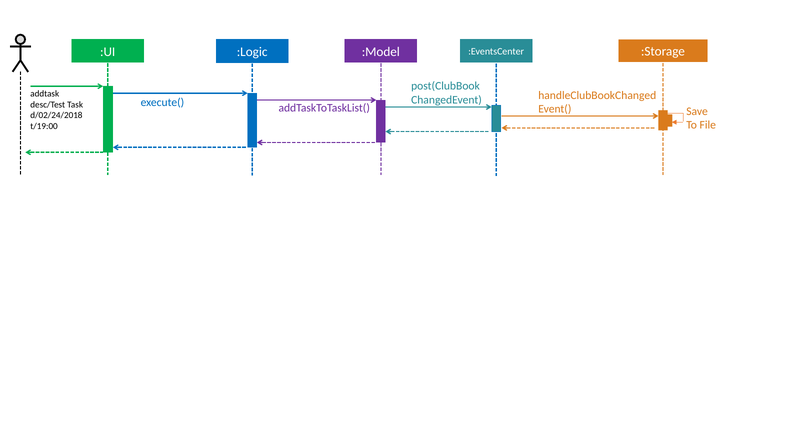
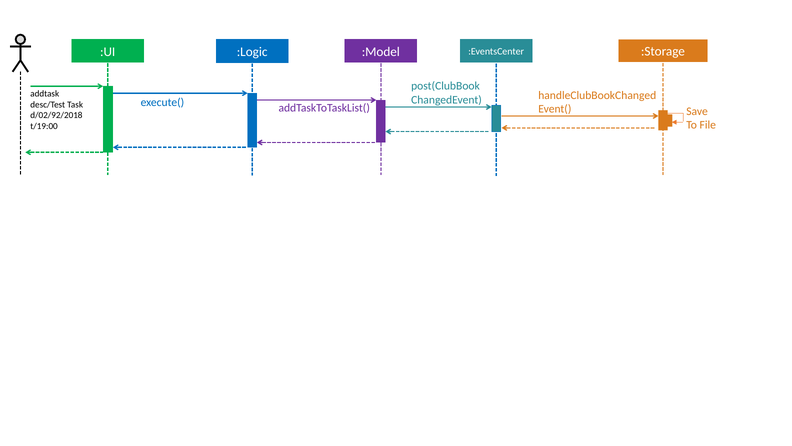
d/02/24/2018: d/02/24/2018 -> d/02/92/2018 (56, 115)
